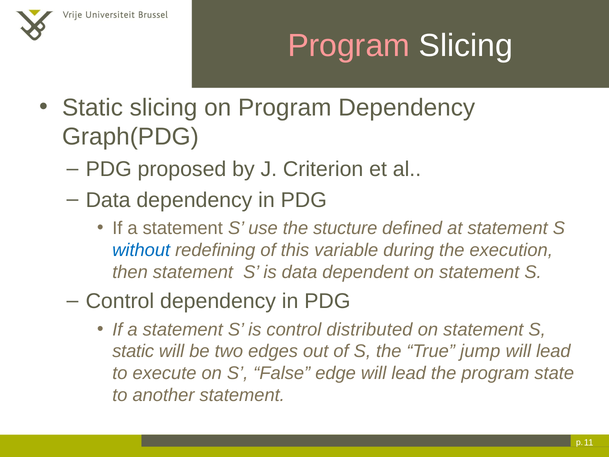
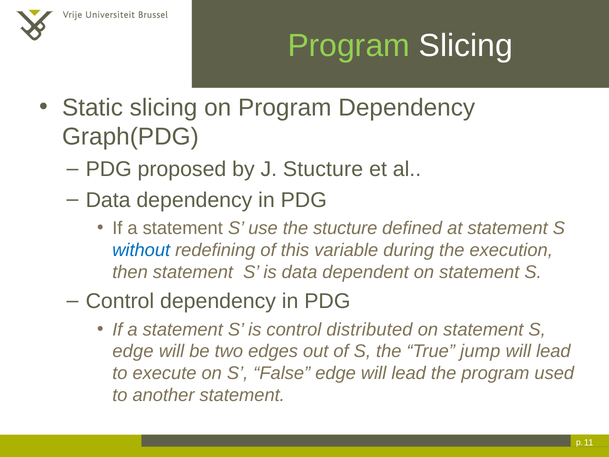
Program colour: pink -> light green (349, 46)
J Criterion: Criterion -> Stucture (323, 169)
static: static -> edge (133, 351)
state: state -> used (554, 373)
